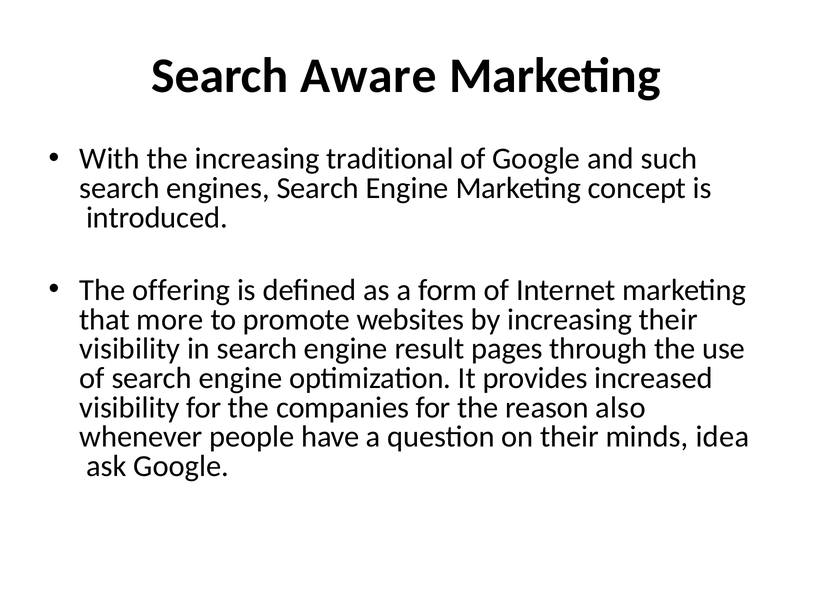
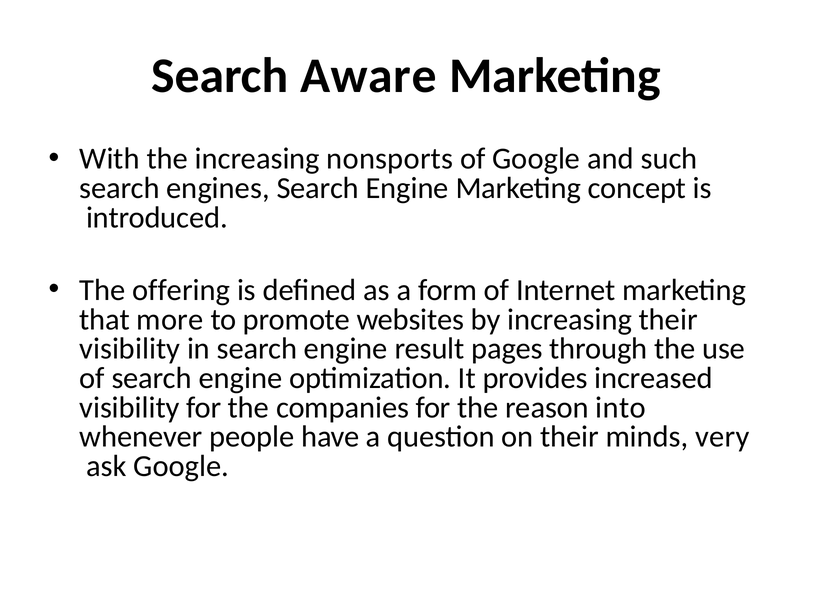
traditional: traditional -> nonsports (390, 159)
also: also -> into (621, 407)
idea: idea -> very (722, 436)
